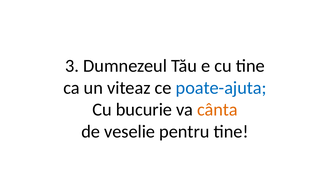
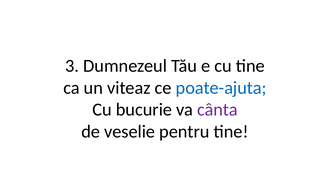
cânta colour: orange -> purple (217, 110)
